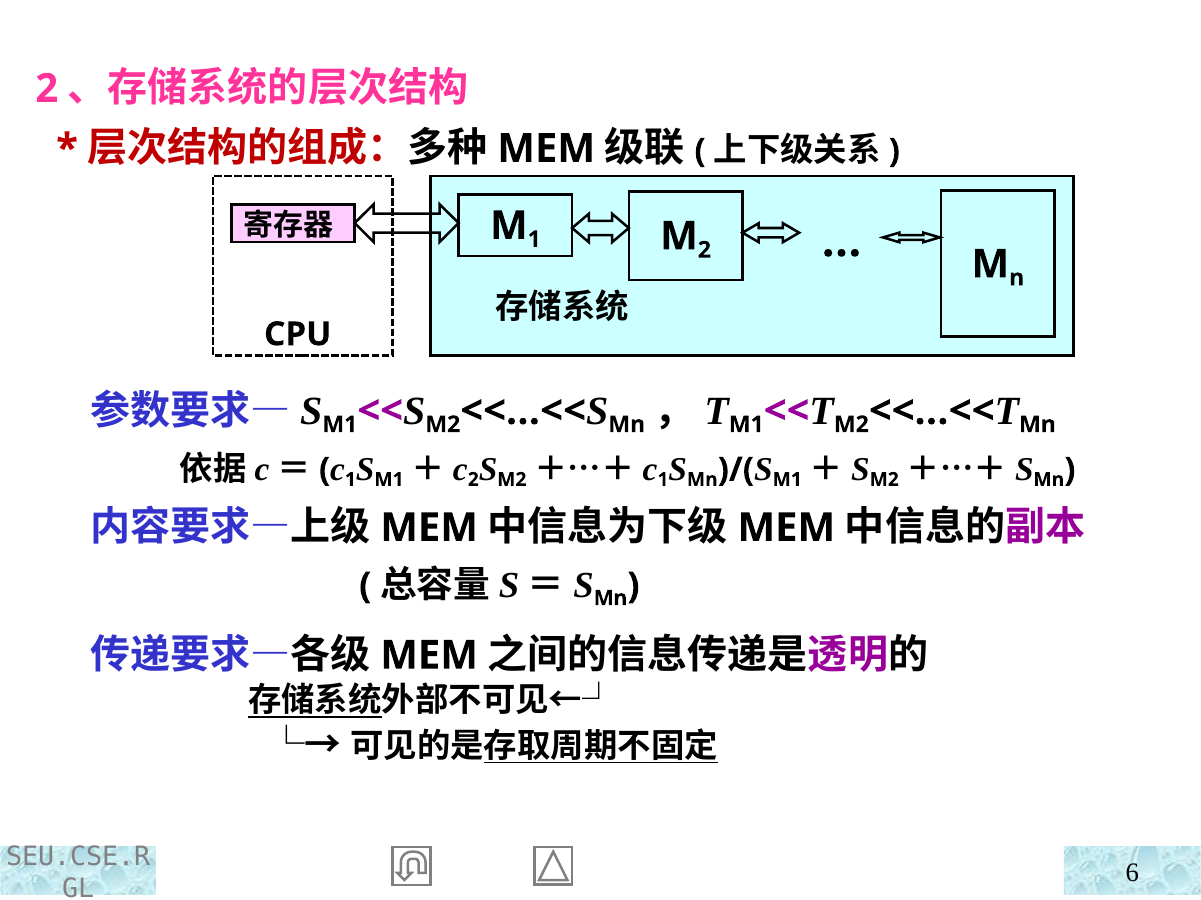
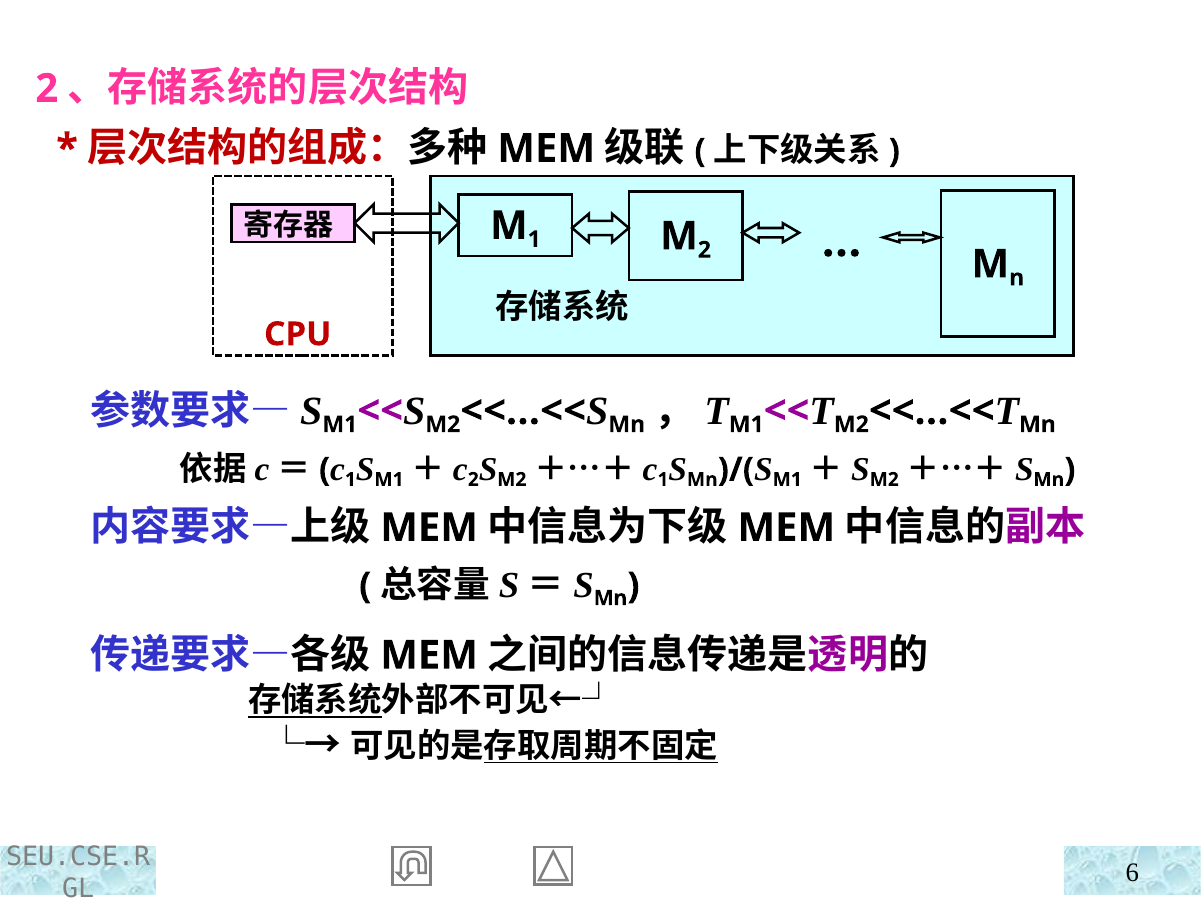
CPU colour: black -> red (298, 335)
